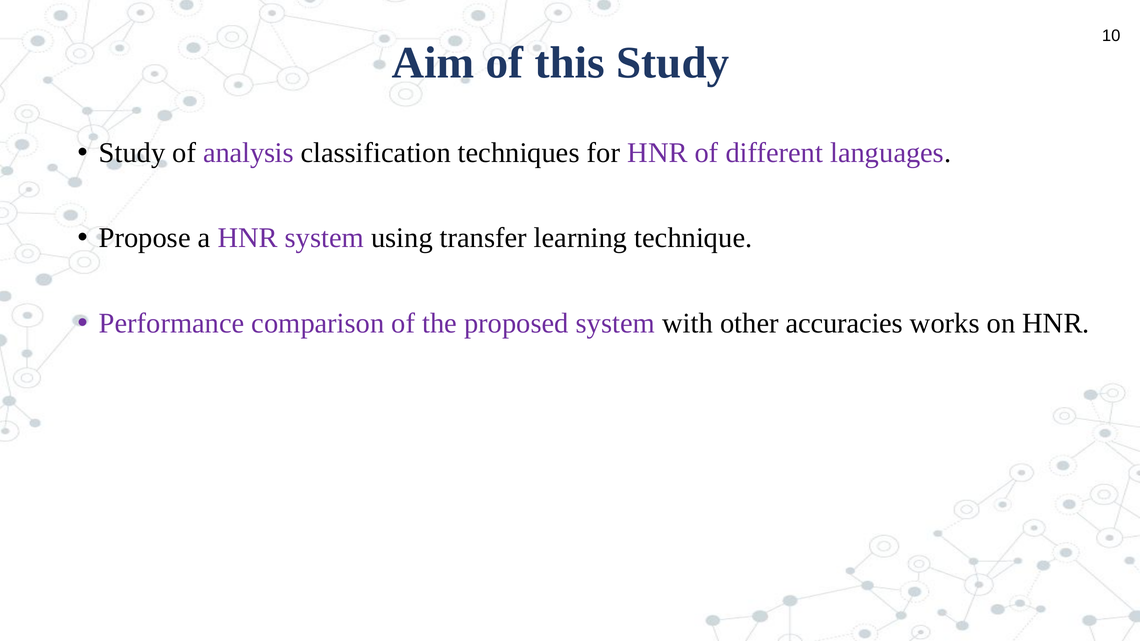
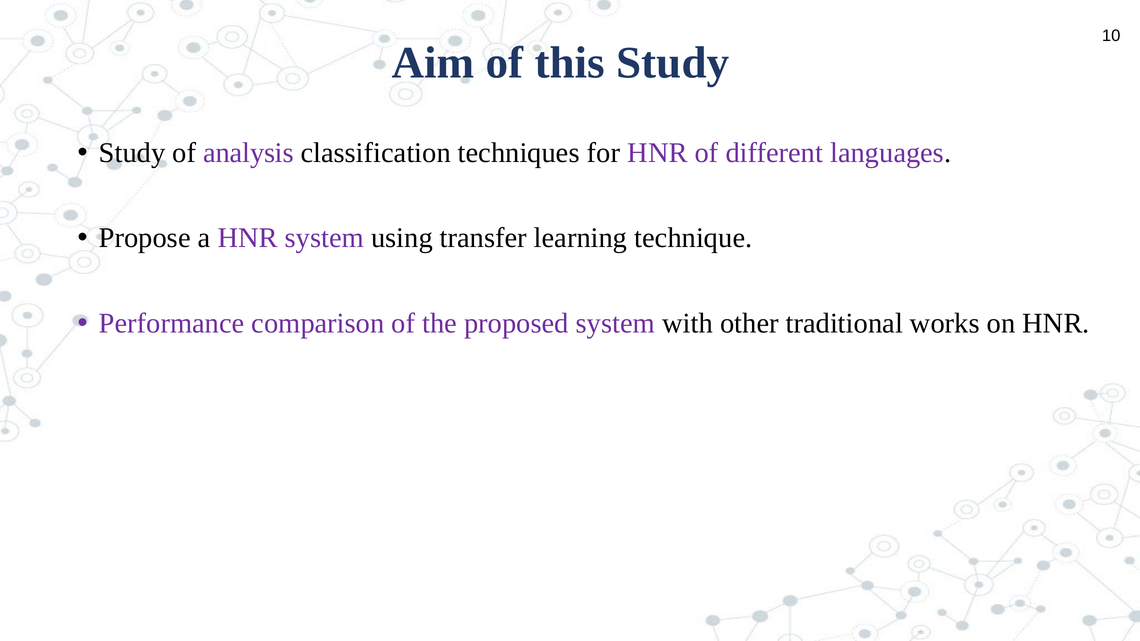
accuracies: accuracies -> traditional (844, 323)
